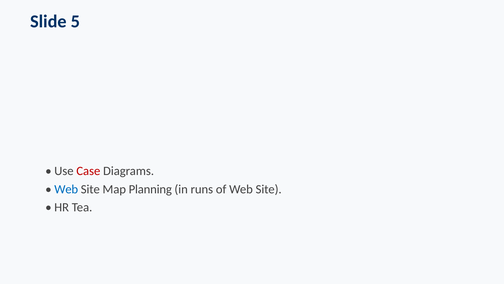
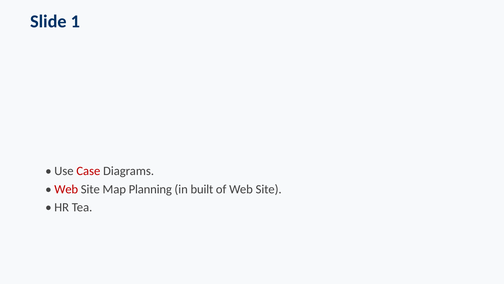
5: 5 -> 1 (75, 21)
Web colour: blue -> red (66, 189)
runs: runs -> built (202, 189)
